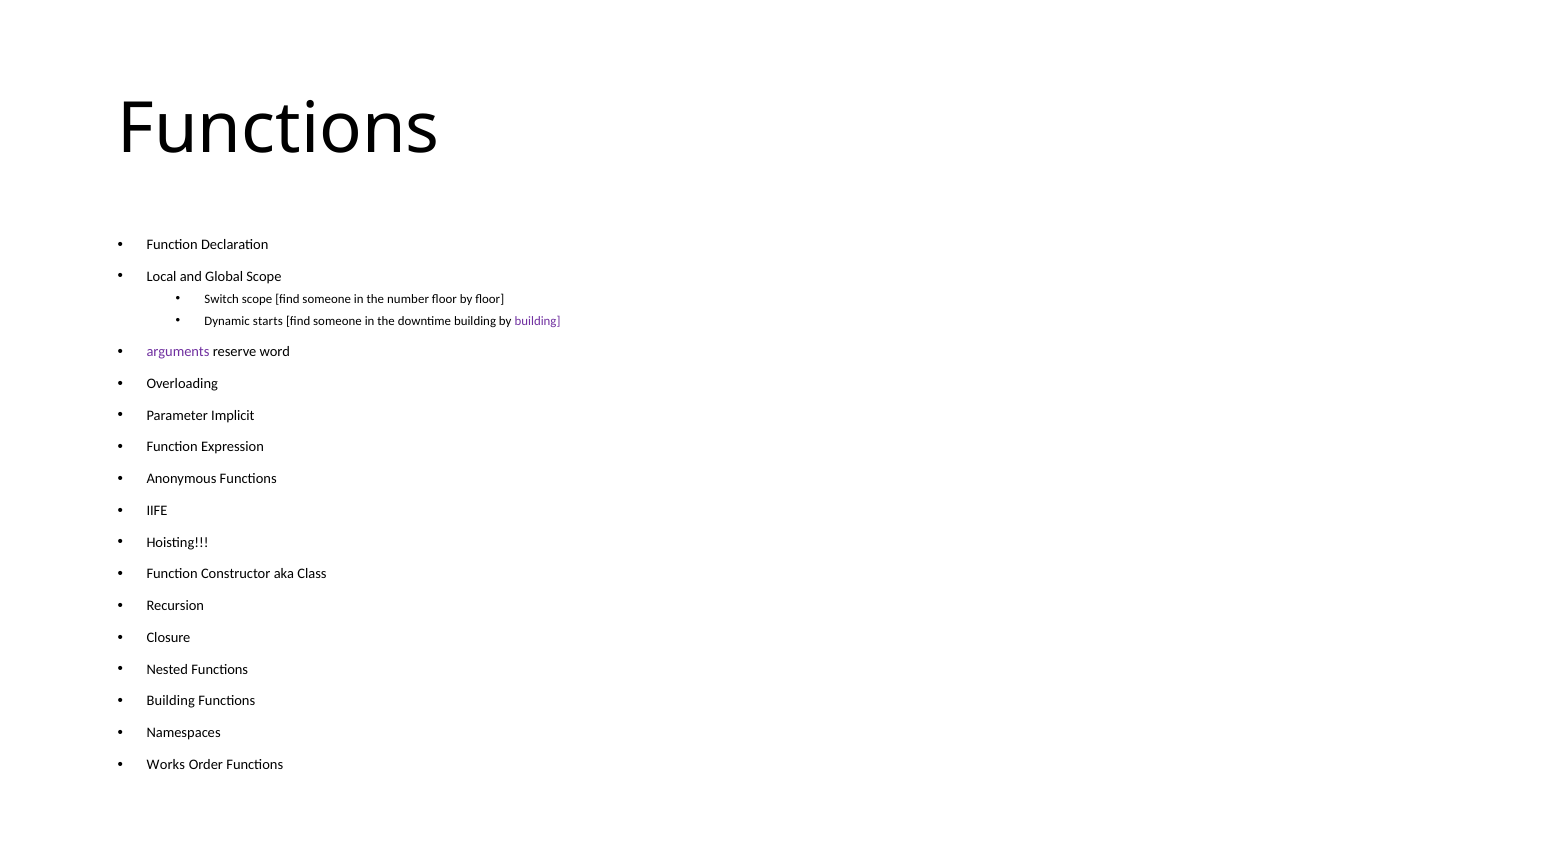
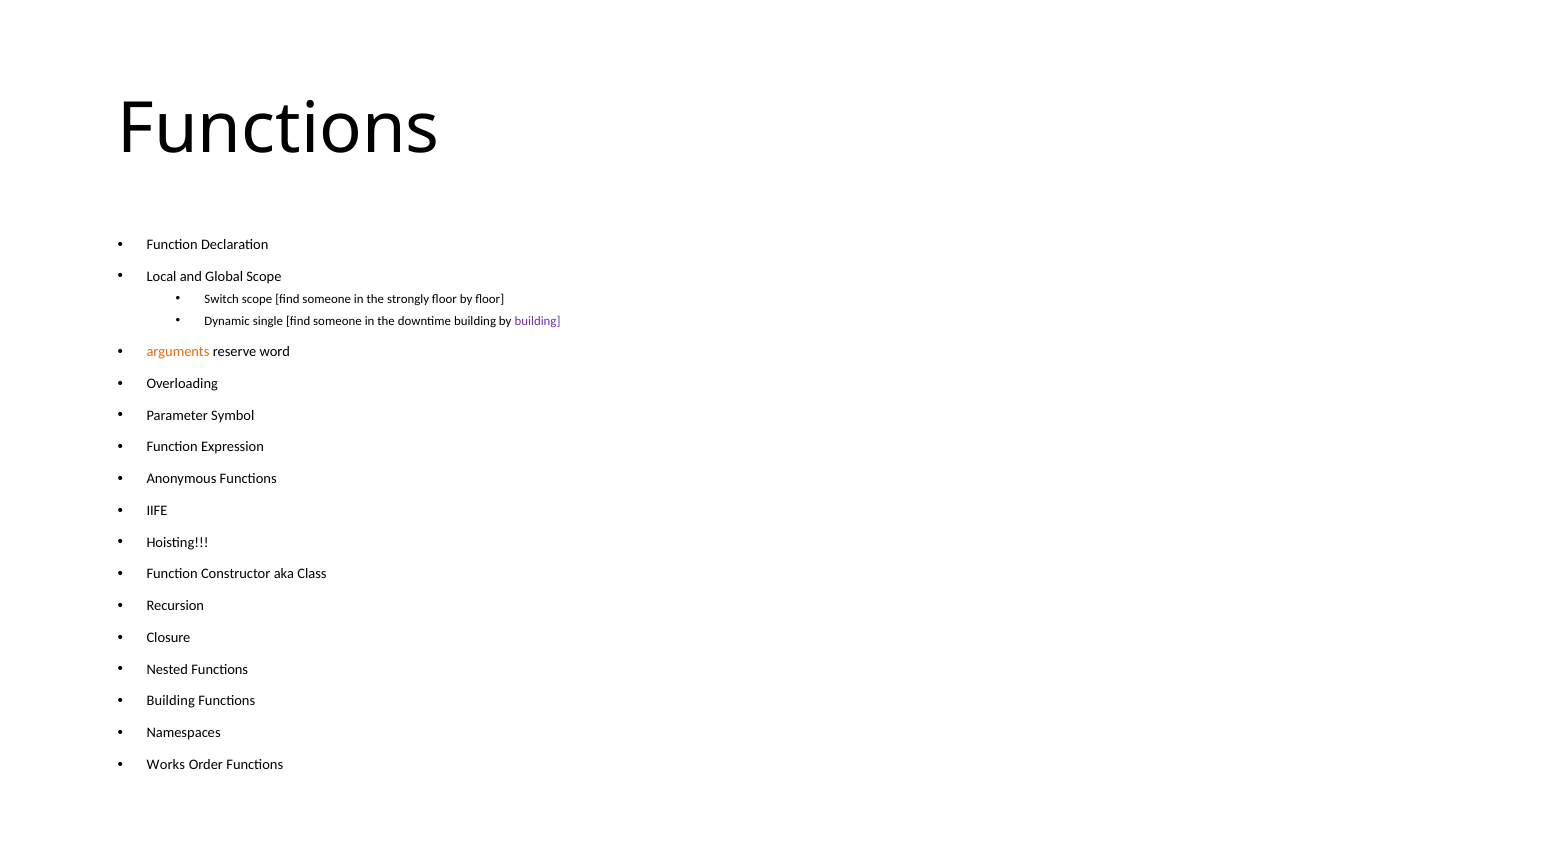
number: number -> strongly (408, 299)
starts: starts -> single (268, 321)
arguments colour: purple -> orange (178, 352)
Implicit: Implicit -> Symbol (233, 415)
